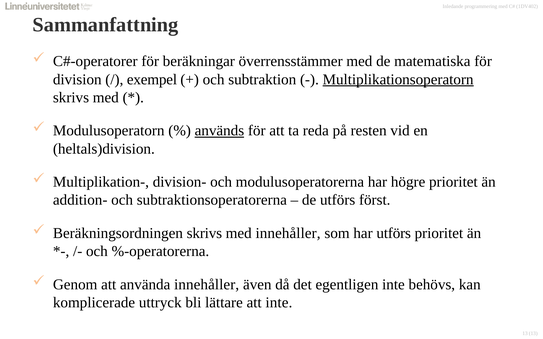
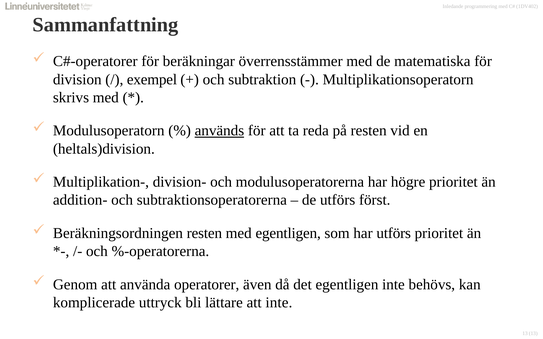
Multiplikationsoperatorn underline: present -> none (398, 79)
Beräkningsordningen skrivs: skrivs -> resten (204, 233)
med innehåller: innehåller -> egentligen (288, 233)
använda innehåller: innehåller -> operatorer (207, 285)
